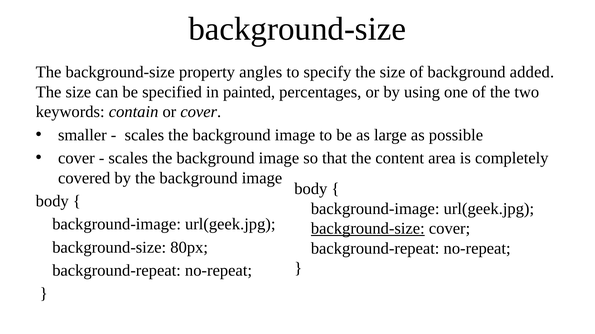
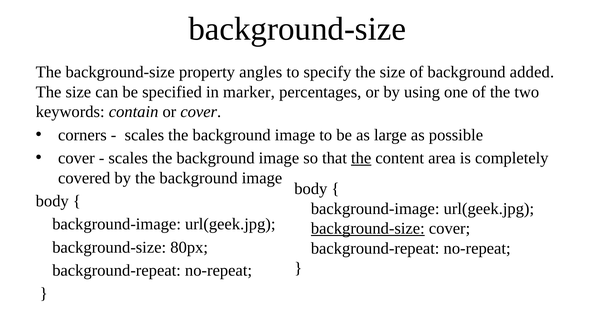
painted: painted -> marker (249, 92)
smaller: smaller -> corners (82, 135)
the underline: none -> present (361, 158)
